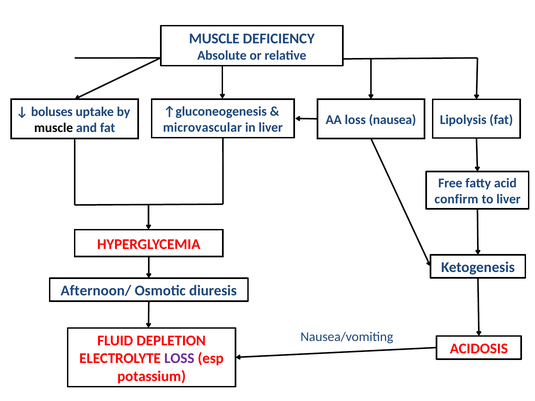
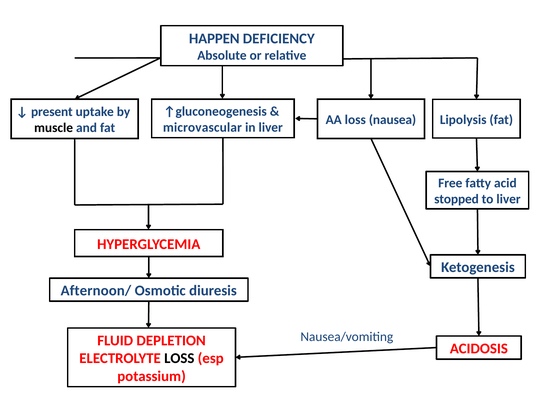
MUSCLE: MUSCLE -> HAPPEN (214, 39)
boluses: boluses -> present (52, 112)
confirm: confirm -> stopped (457, 199)
LOSS colour: purple -> black (179, 359)
